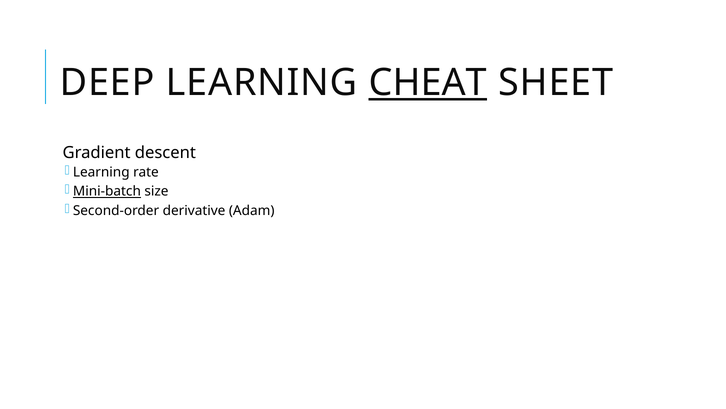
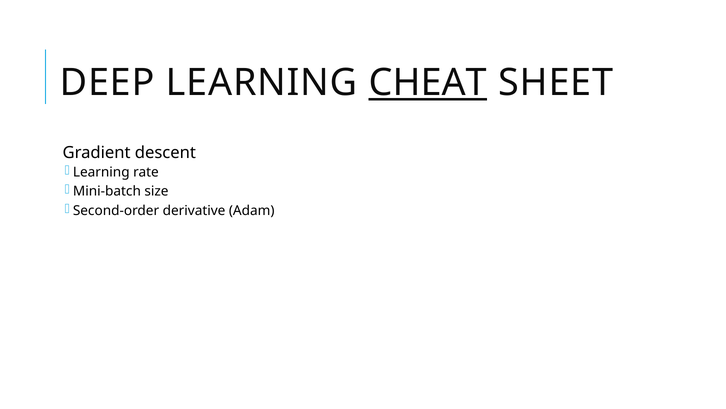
Mini-batch underline: present -> none (107, 191)
